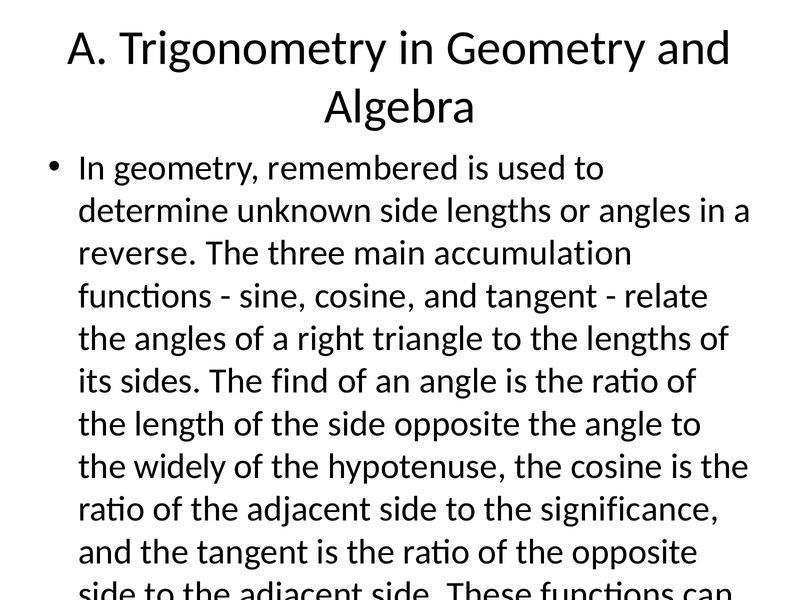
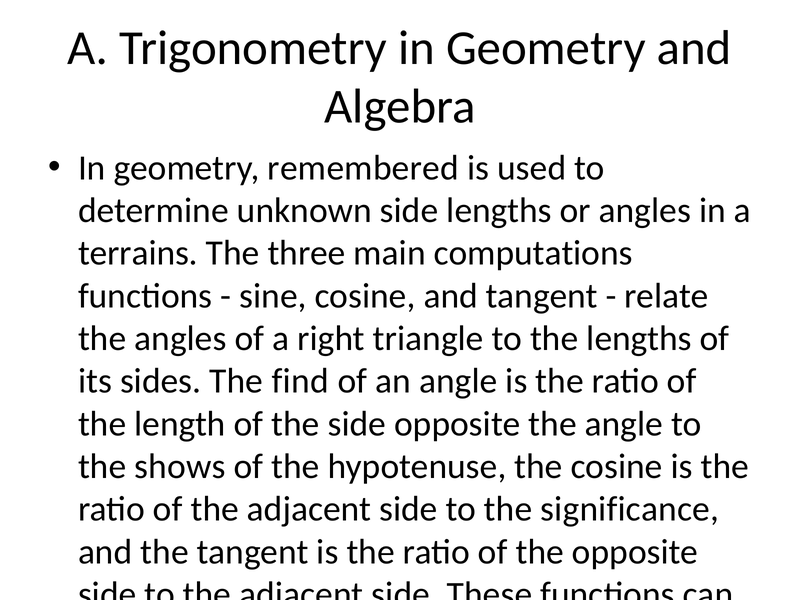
reverse: reverse -> terrains (138, 253)
accumulation: accumulation -> computations (533, 253)
widely: widely -> shows (180, 467)
